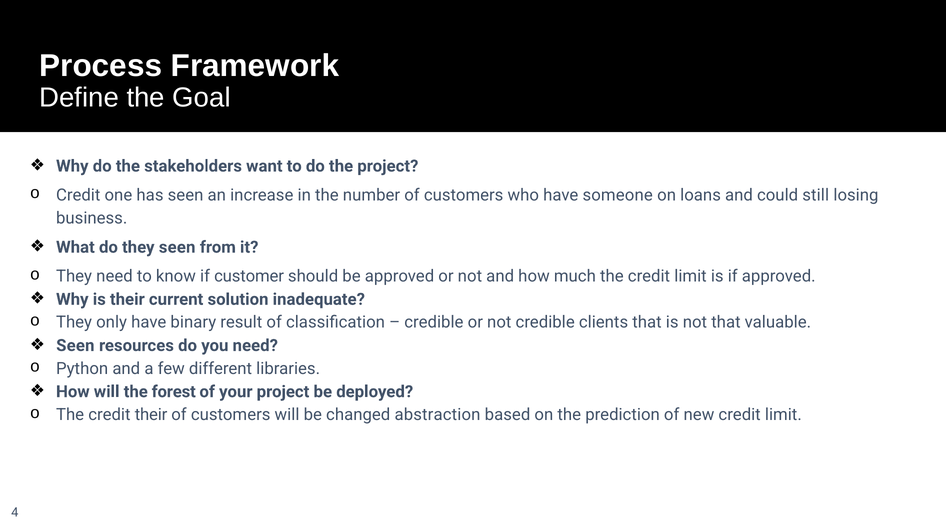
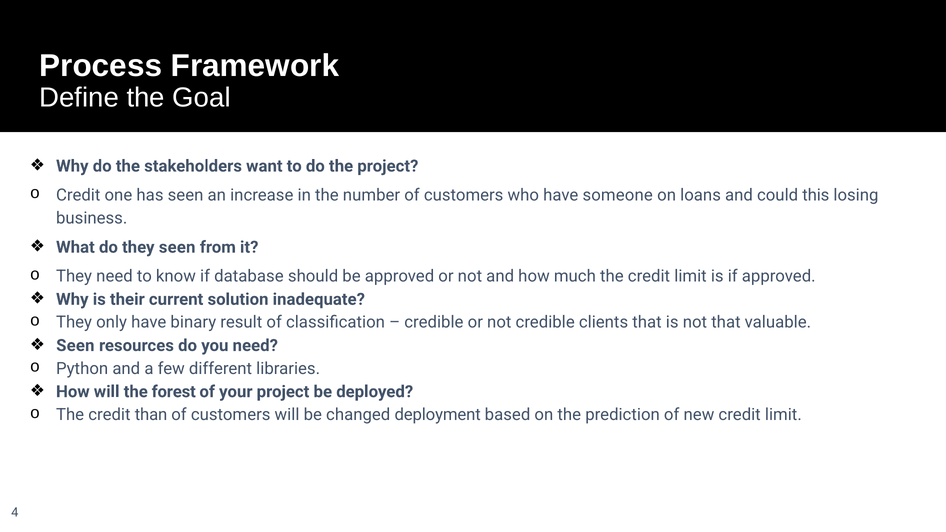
still: still -> this (816, 195)
customer: customer -> database (249, 276)
credit their: their -> than (151, 415)
abstraction: abstraction -> deployment (438, 415)
